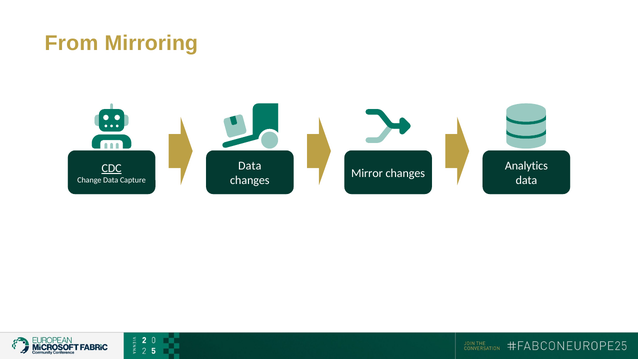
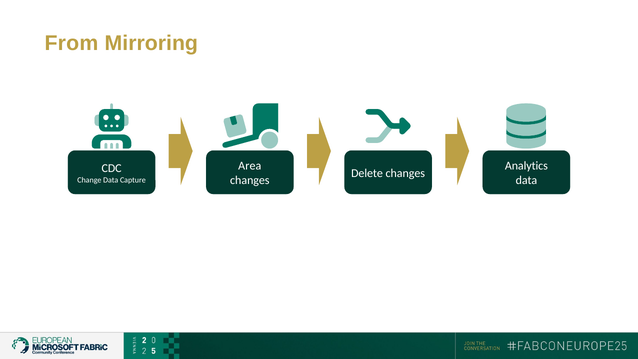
Data: Data -> Area (250, 166)
CDC underline: present -> none (112, 168)
Mirror: Mirror -> Delete (367, 173)
